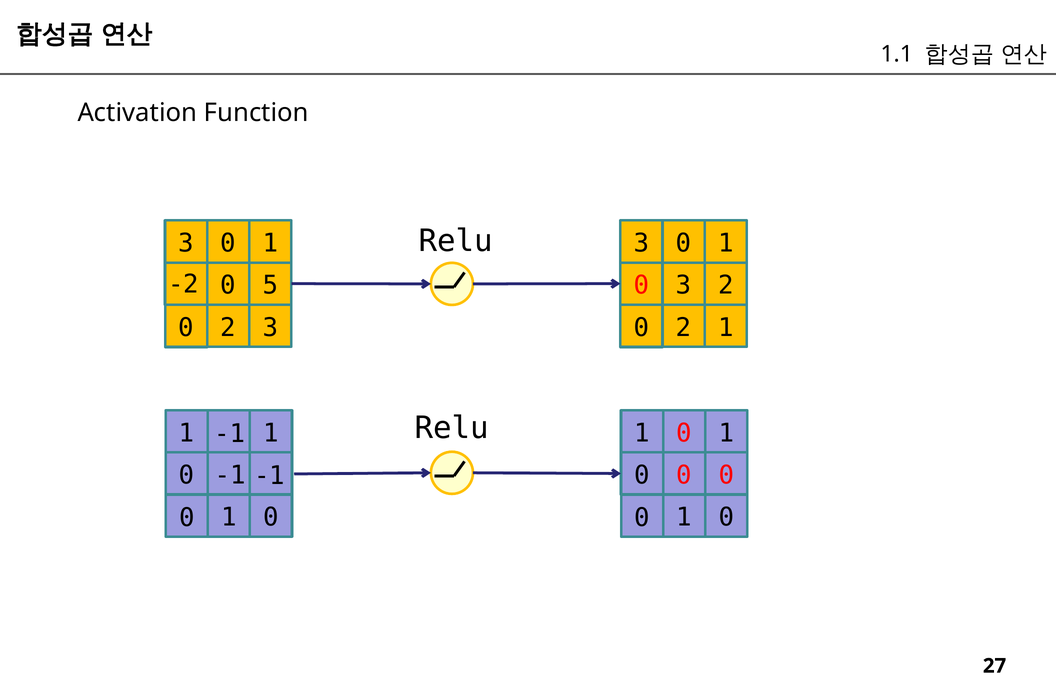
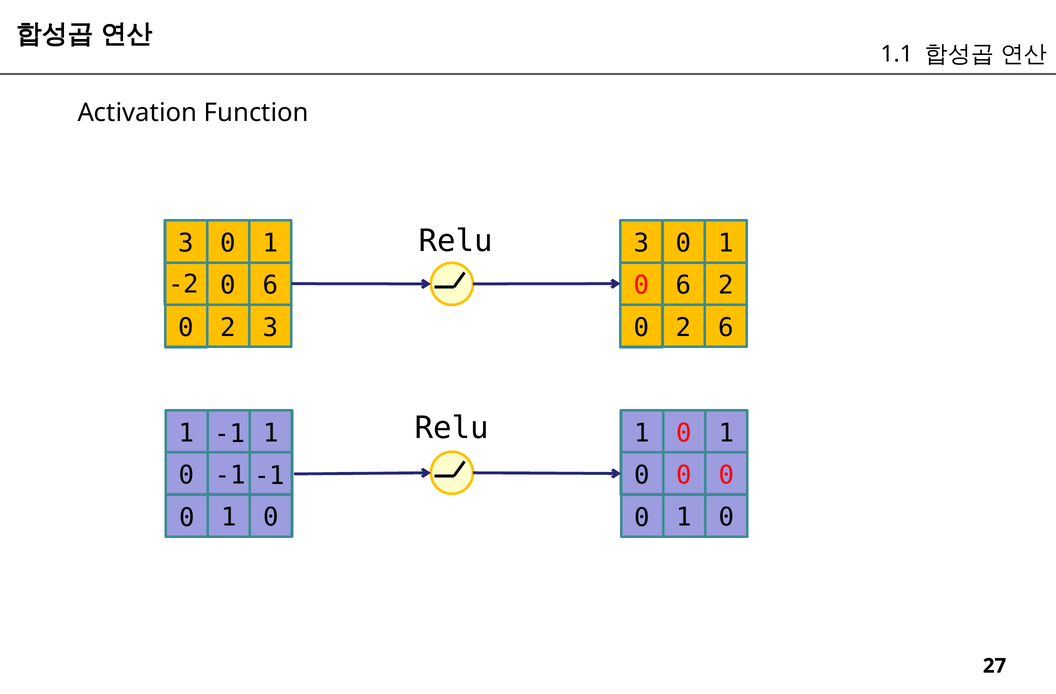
5: 5 -> 6 (270, 285)
3: 3 -> 6 (684, 285)
2 1: 1 -> 6 (726, 327)
